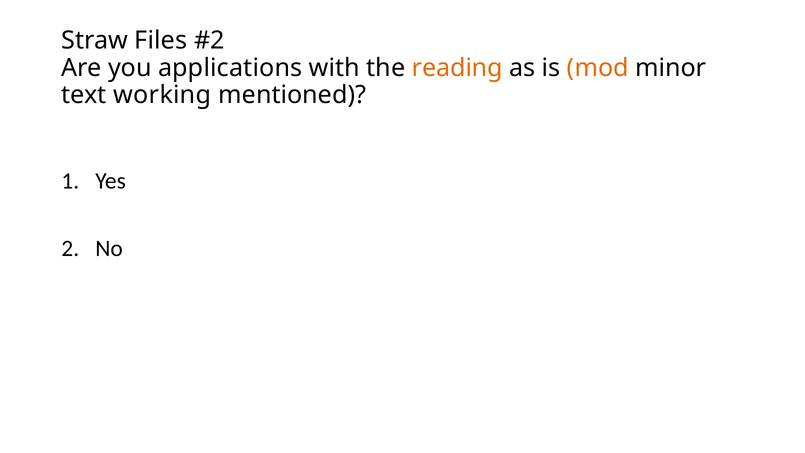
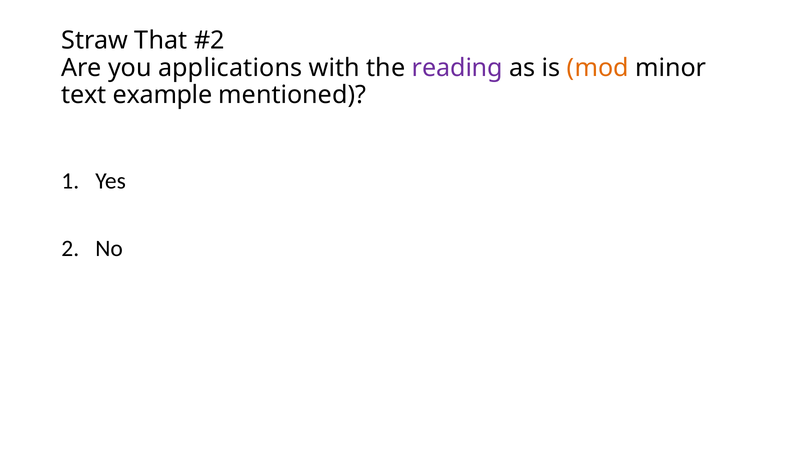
Files: Files -> That (161, 41)
reading colour: orange -> purple (457, 68)
working: working -> example (163, 95)
